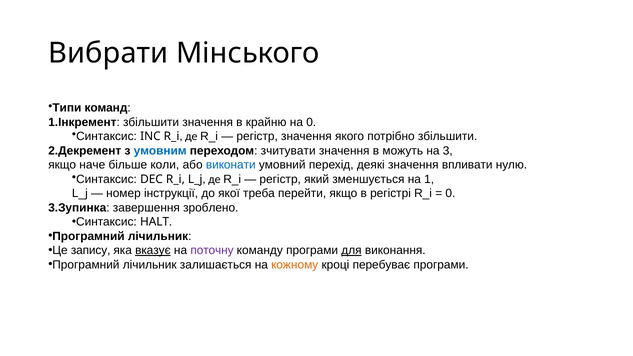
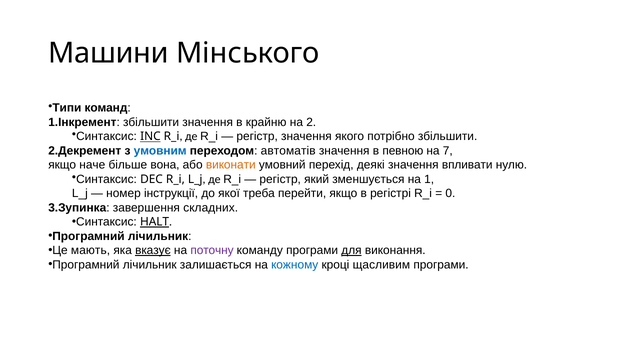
Вибрати: Вибрати -> Машини (109, 53)
на 0: 0 -> 2 (311, 122)
INC underline: none -> present (150, 137)
зчитувати: зчитувати -> автоматів (288, 151)
можуть: можуть -> певною (403, 151)
3: 3 -> 7 (448, 151)
коли: коли -> вона (165, 165)
виконати colour: blue -> orange (231, 165)
зроблено: зроблено -> складних (211, 208)
HALT underline: none -> present (155, 222)
запису: запису -> мають (91, 250)
кожному colour: orange -> blue (295, 265)
перебуває: перебуває -> щасливим (381, 265)
